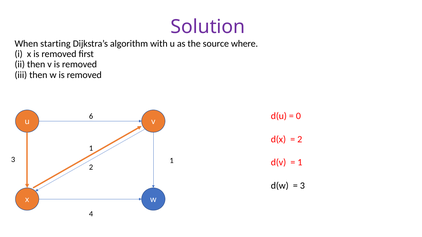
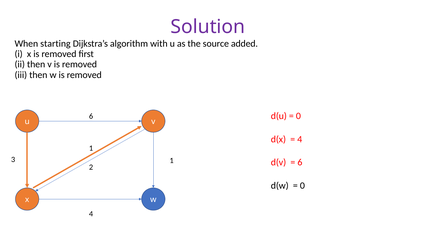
where: where -> added (244, 44)
2: 2 -> 4 (300, 139)
1: 1 -> 6 (300, 163)
3: 3 -> 0 (302, 186)
